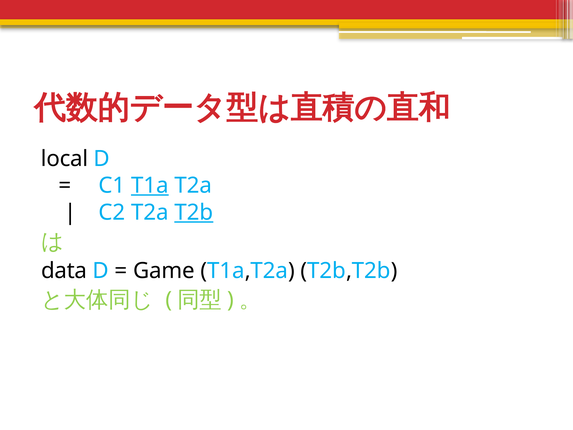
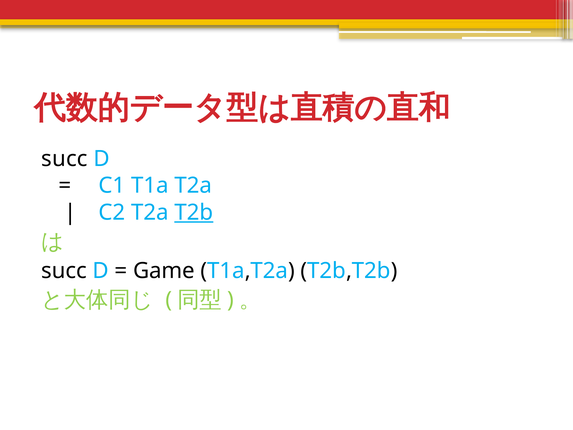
local: local -> succ (64, 159)
T1a underline: present -> none (150, 185)
data: data -> succ (64, 271)
